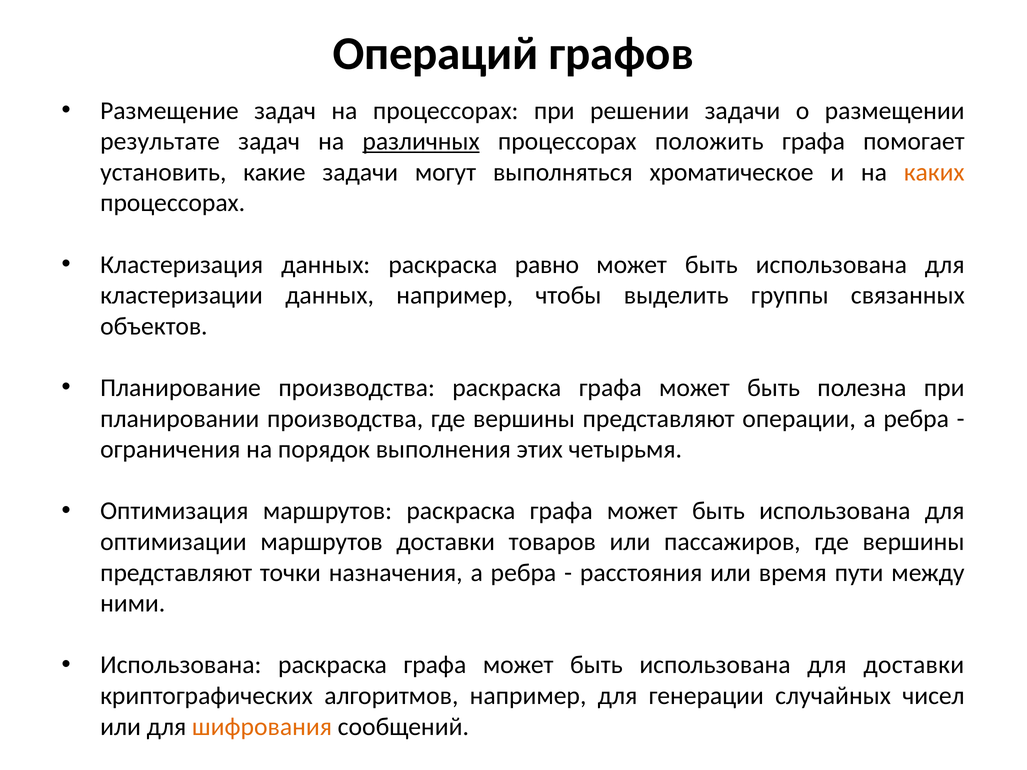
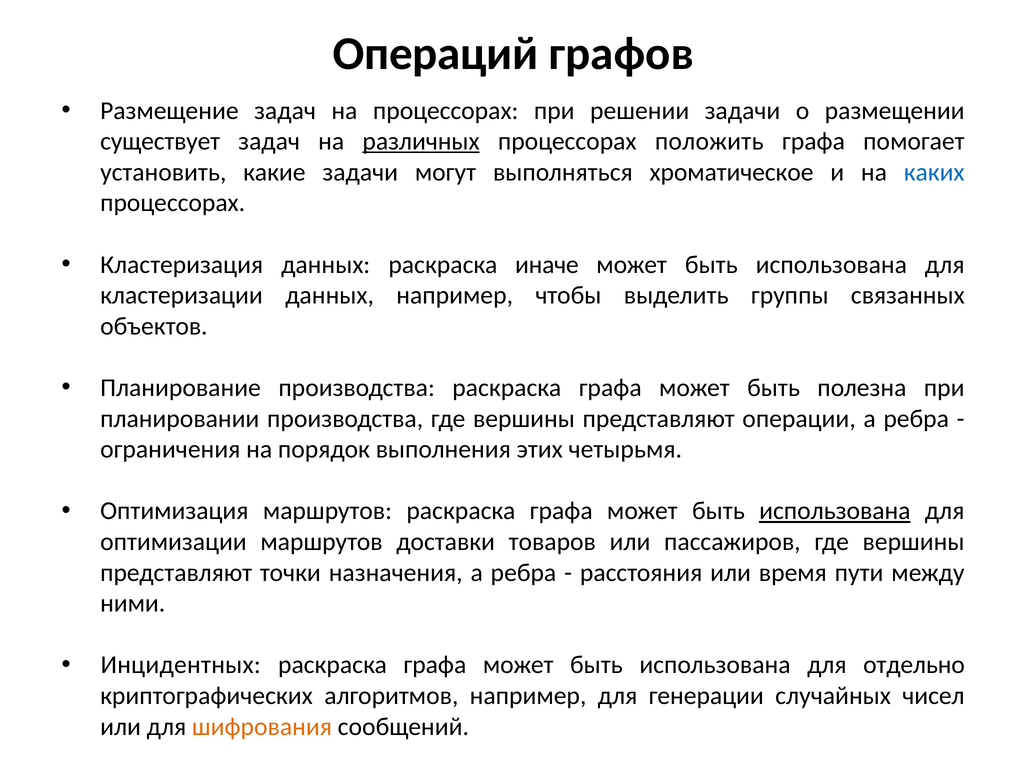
результате: результате -> существует (160, 141)
каких colour: orange -> blue (934, 172)
равно: равно -> иначе (547, 265)
использована underline: none -> present (835, 511)
Использована: Использована -> Инцидентных (181, 665)
для доставки: доставки -> отдельно (914, 665)
